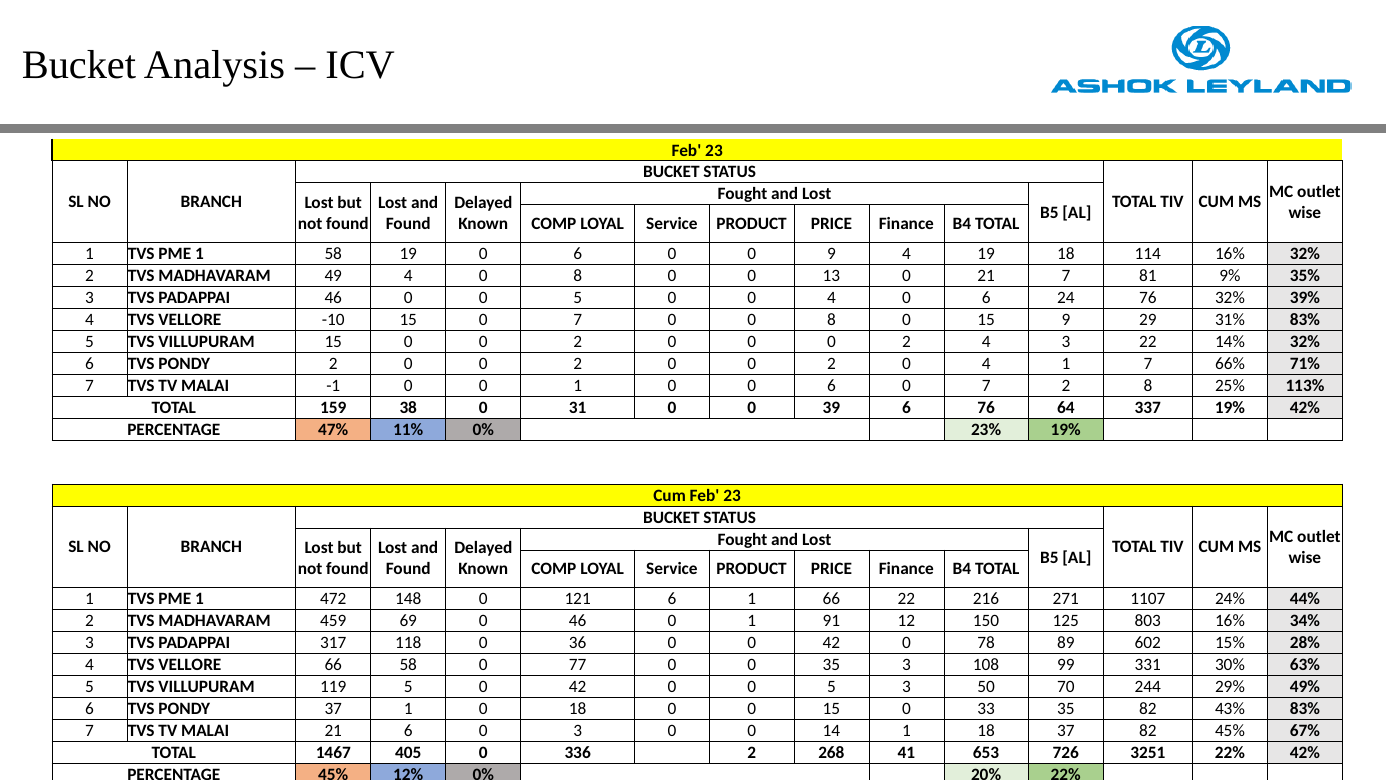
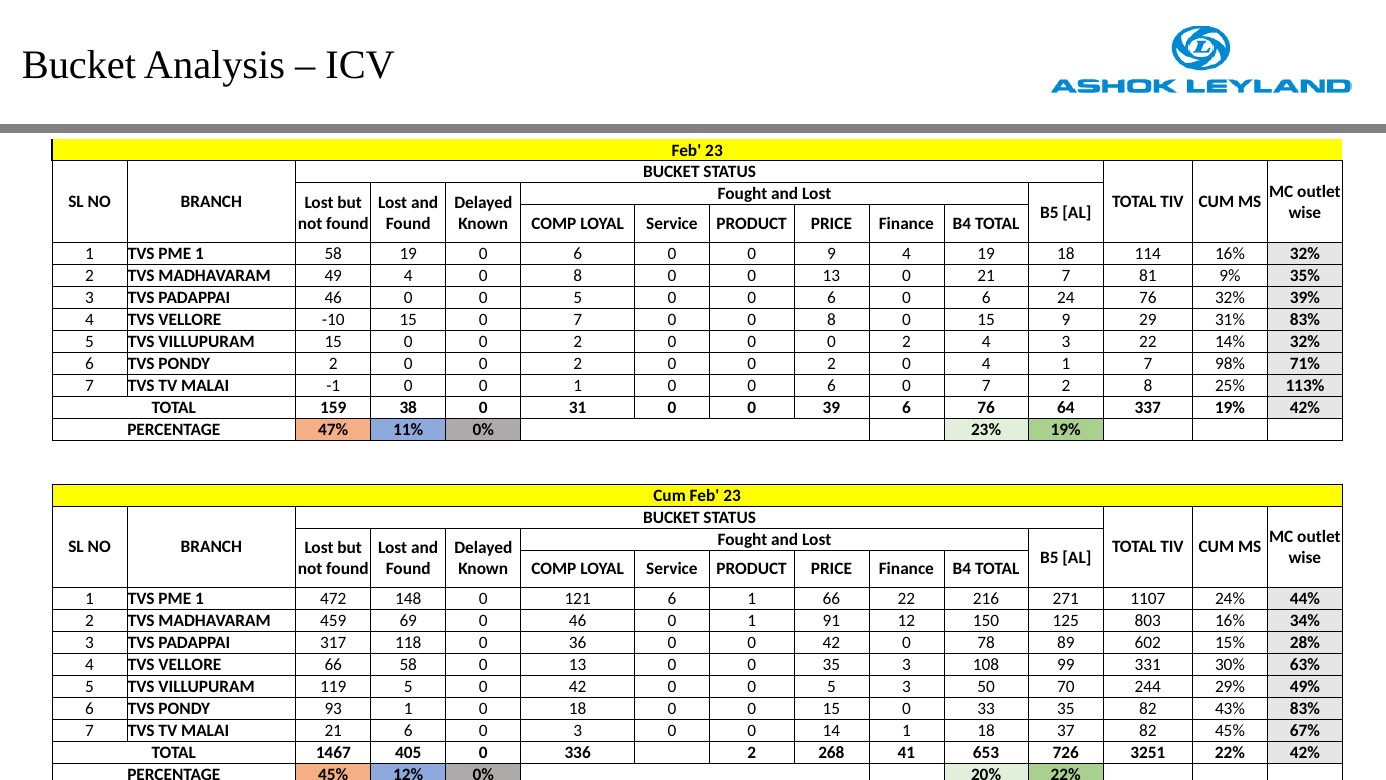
5 0 0 4: 4 -> 6 (831, 297)
66%: 66% -> 98% (1230, 363)
58 0 77: 77 -> 13 (578, 664)
PONDY 37: 37 -> 93 (333, 708)
